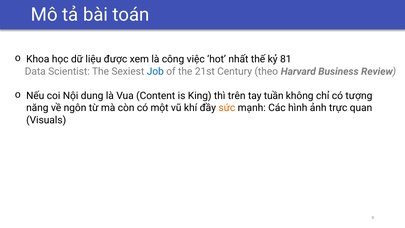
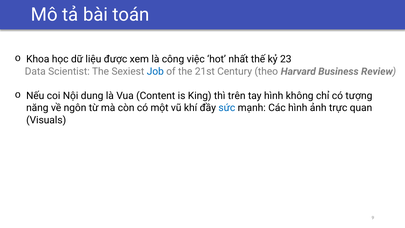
81: 81 -> 23 (286, 59)
tay tuần: tuần -> hình (274, 96)
sức colour: orange -> blue (227, 108)
